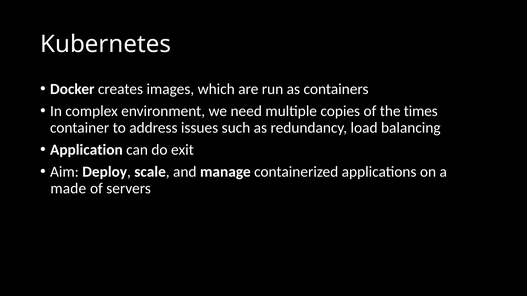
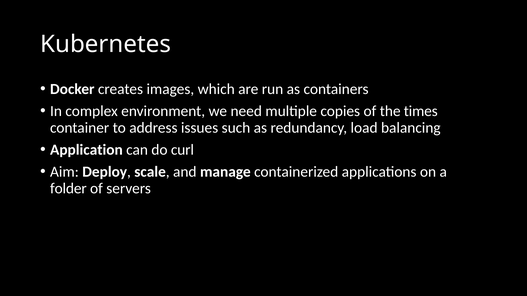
exit: exit -> curl (182, 150)
made: made -> folder (68, 189)
